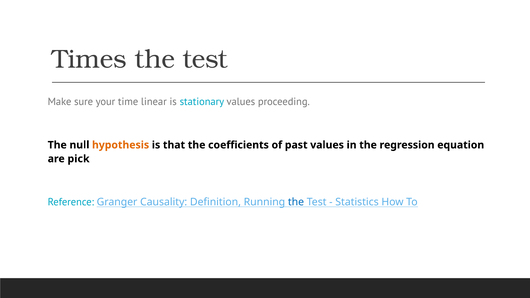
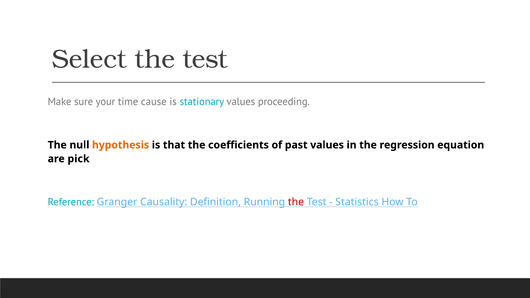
Times: Times -> Select (89, 59)
linear: linear -> cause (154, 102)
the colour: blue -> red (296, 202)
